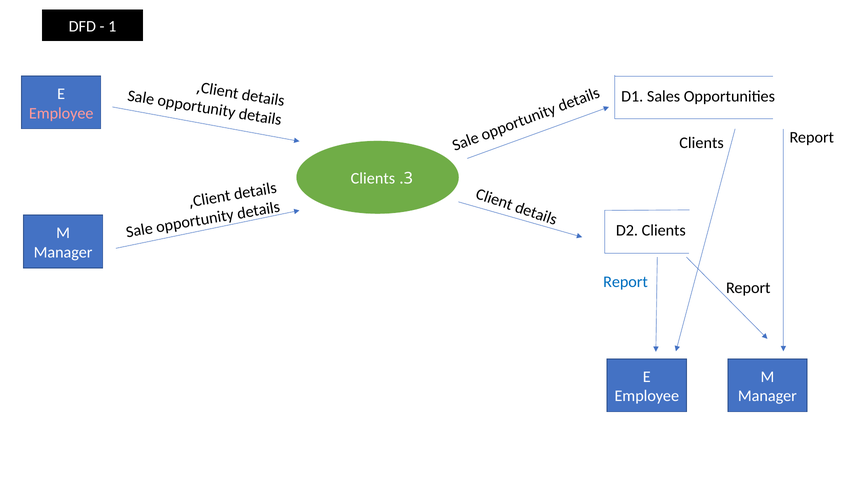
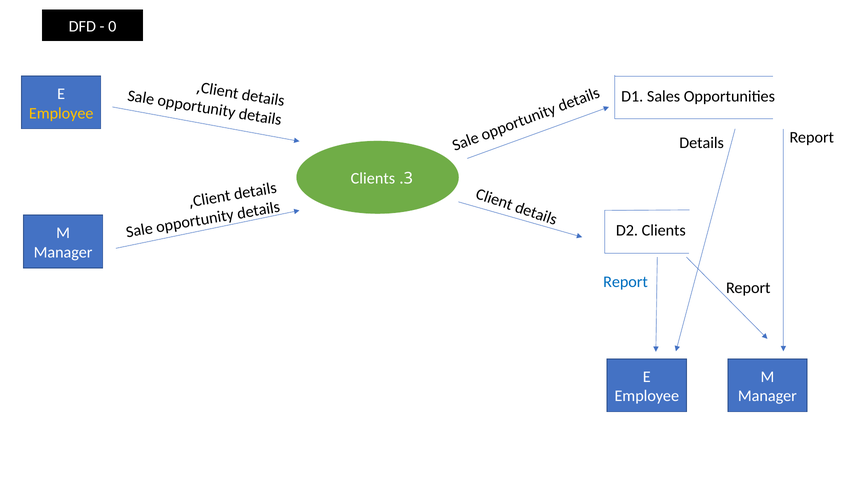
1: 1 -> 0 (112, 26)
Employee colour: pink -> yellow (61, 113)
Clients: Clients -> Details (702, 143)
